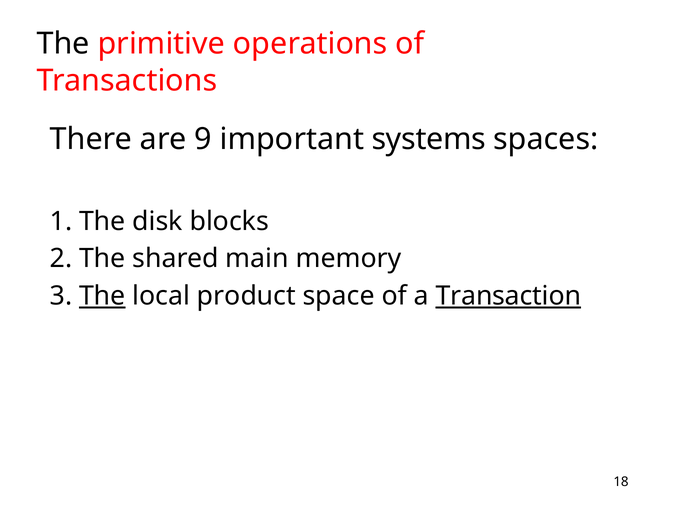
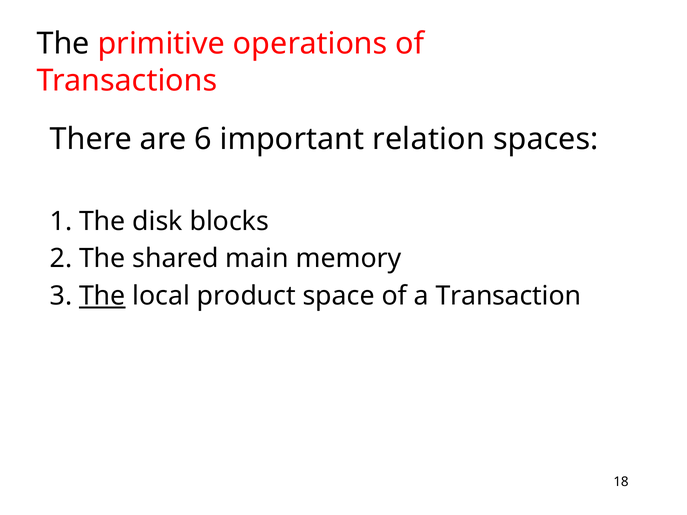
9: 9 -> 6 (203, 139)
systems: systems -> relation (429, 139)
Transaction underline: present -> none (508, 296)
